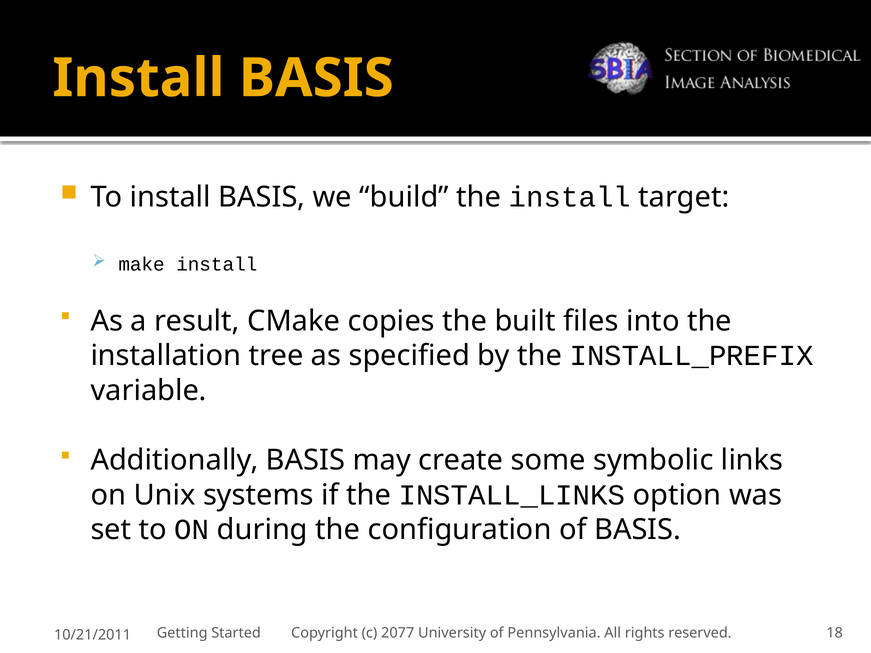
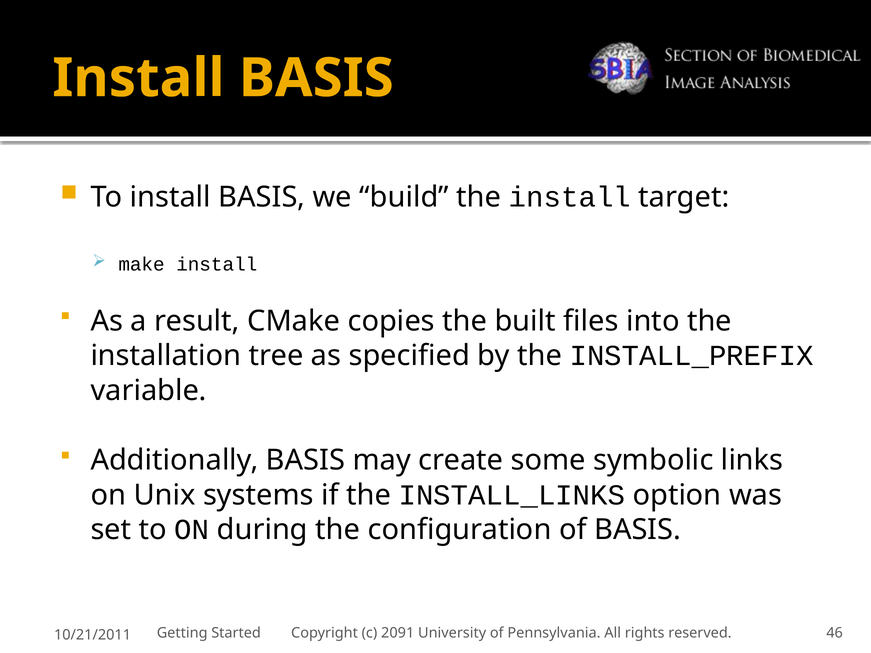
2077: 2077 -> 2091 (398, 633)
18: 18 -> 46 (835, 633)
